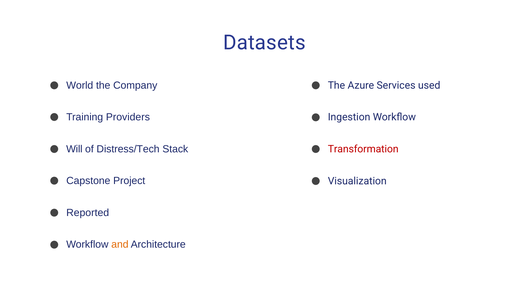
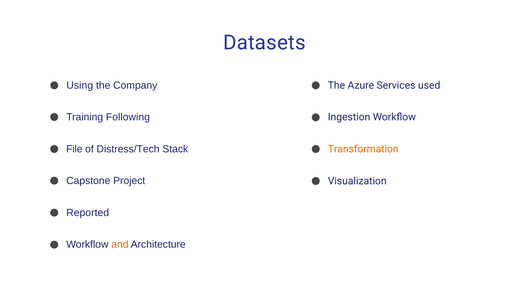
World: World -> Using (80, 85)
Providers: Providers -> Following (128, 117)
Will: Will -> File (74, 149)
Transformation colour: red -> orange (363, 149)
